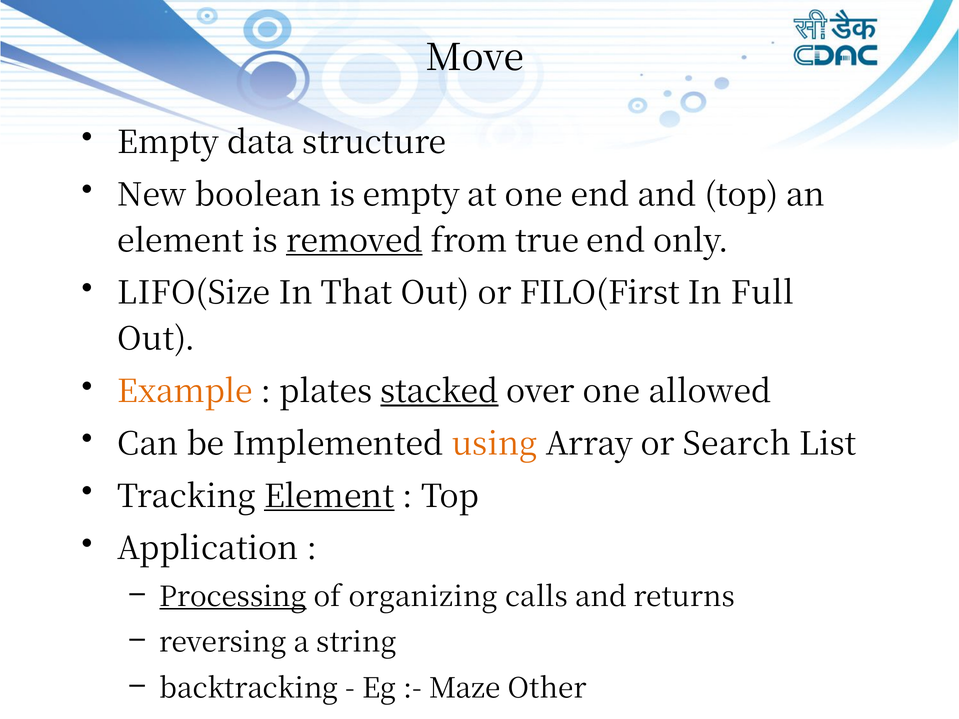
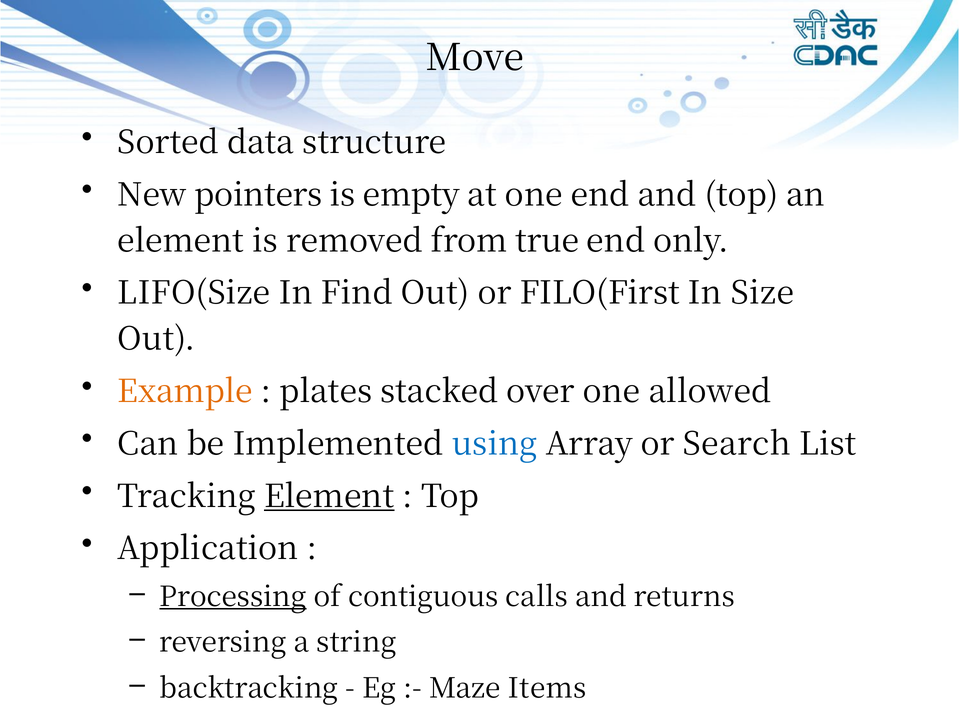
Empty: Empty -> Sorted (168, 143)
boolean: boolean -> pointers (258, 195)
removed underline: present -> none (354, 241)
That: That -> Find (357, 293)
Full: Full -> Size (762, 293)
stacked underline: present -> none (439, 392)
using colour: orange -> blue (494, 444)
organizing: organizing -> contiguous (424, 597)
Other: Other -> Items (547, 689)
